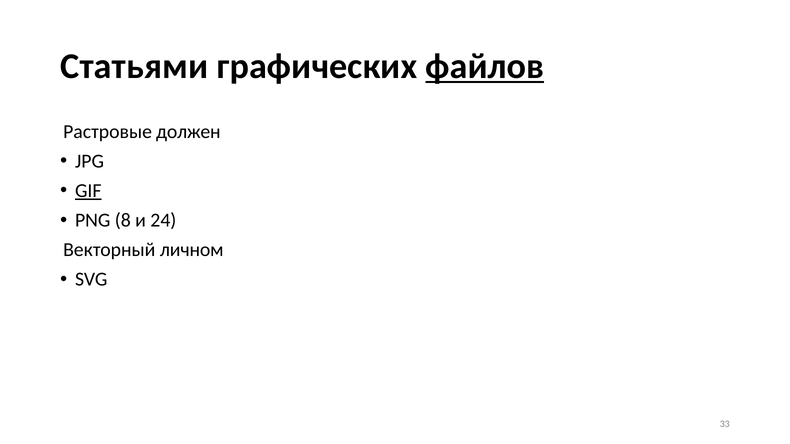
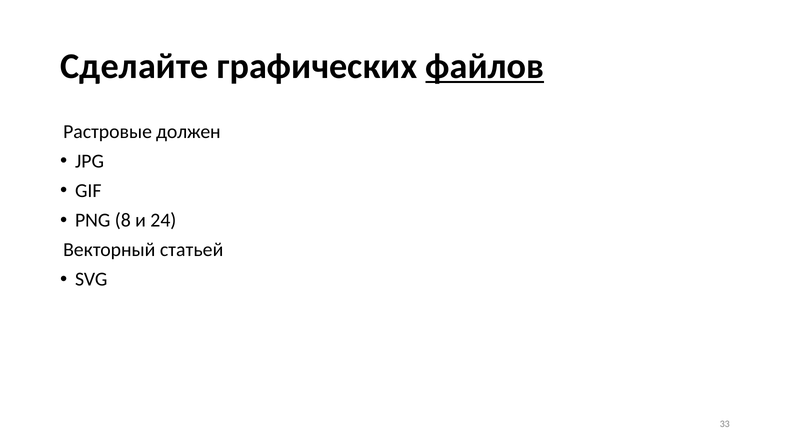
Статьями: Статьями -> Сделайте (134, 66)
GIF underline: present -> none (88, 191)
личном: личном -> статьей (192, 250)
